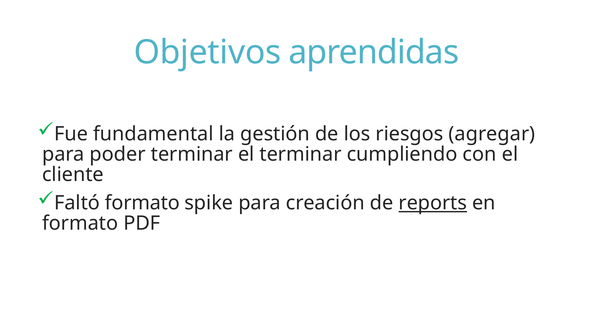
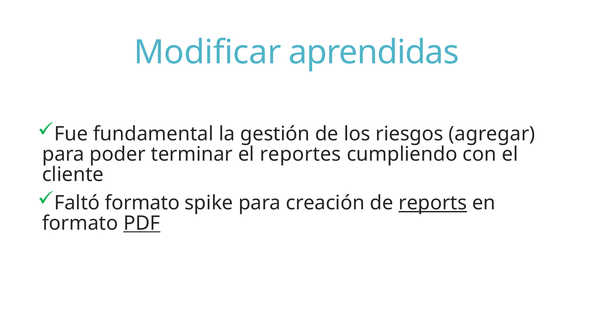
Objetivos: Objetivos -> Modificar (208, 52)
el terminar: terminar -> reportes (300, 154)
PDF underline: none -> present (142, 223)
